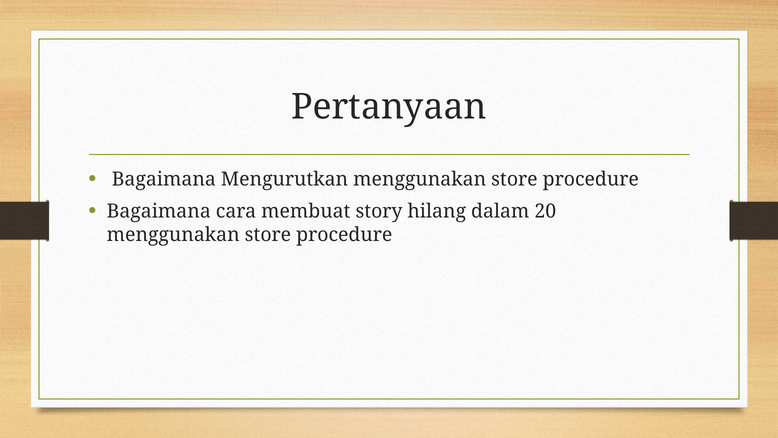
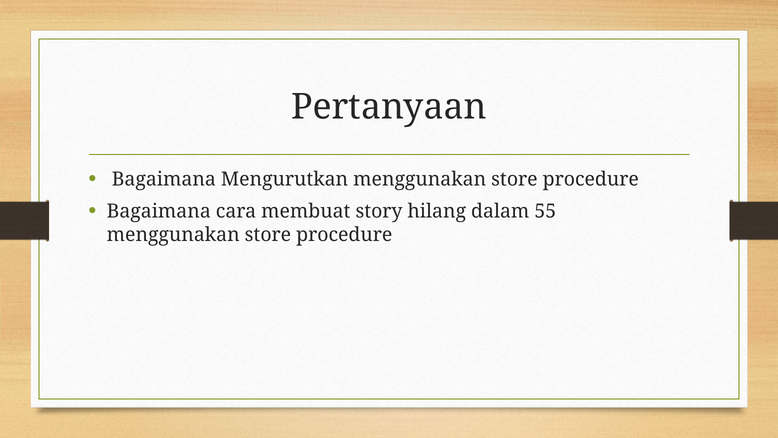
20: 20 -> 55 (545, 211)
